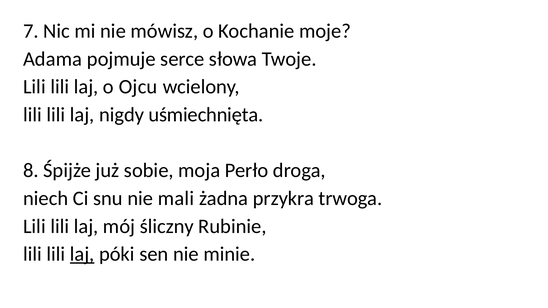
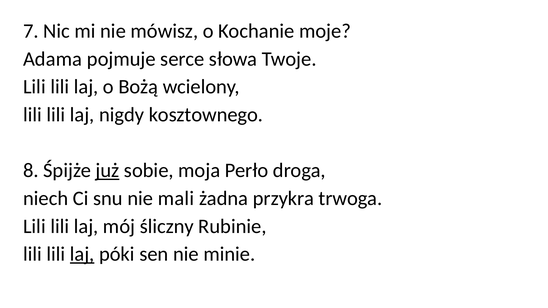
Ojcu: Ojcu -> Bożą (138, 87)
uśmiechnięta: uśmiechnięta -> kosztownego (206, 115)
już underline: none -> present (107, 171)
